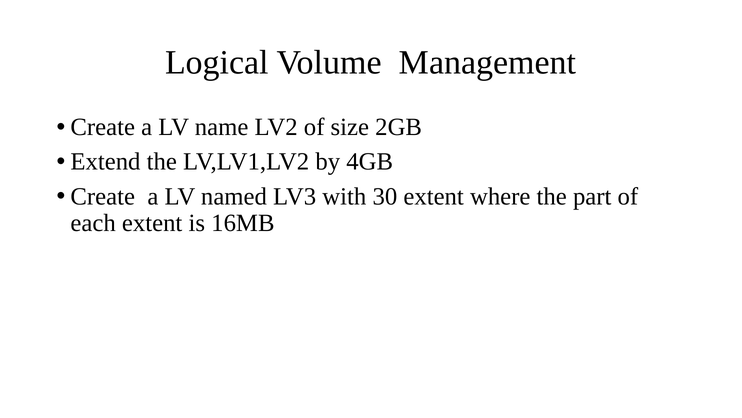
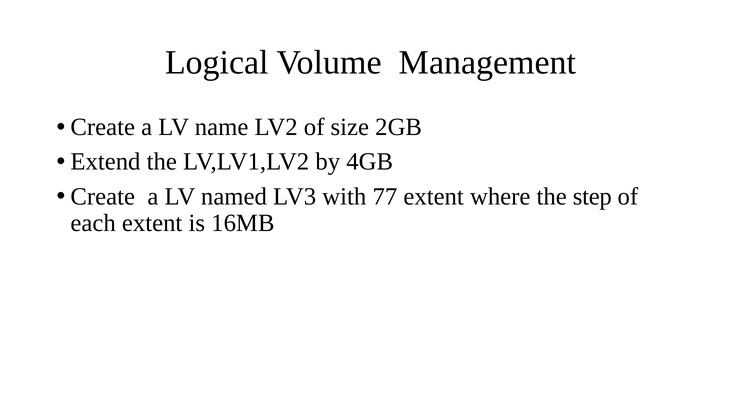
30: 30 -> 77 (385, 196)
part: part -> step (592, 196)
